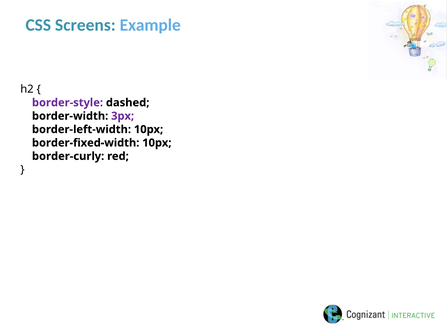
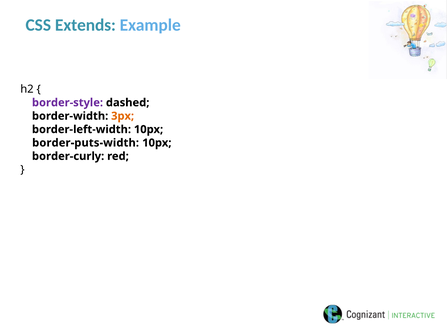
Screens: Screens -> Extends (85, 25)
3px colour: purple -> orange (123, 116)
border-fixed-width: border-fixed-width -> border-puts-width (86, 143)
